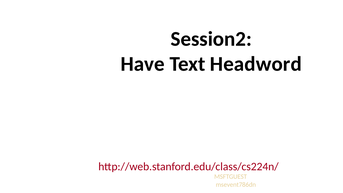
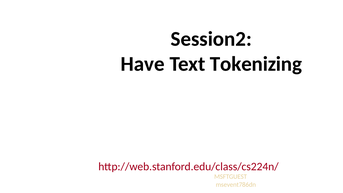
Headword: Headword -> Tokenizing (256, 64)
